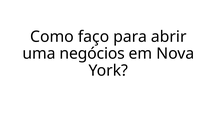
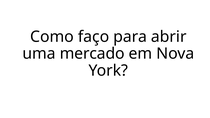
negócios: negócios -> mercado (92, 54)
